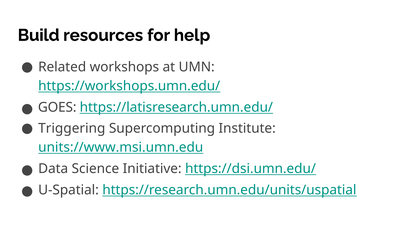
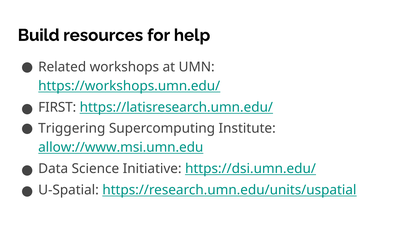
GOES: GOES -> FIRST (57, 107)
units://www.msi.umn.edu: units://www.msi.umn.edu -> allow://www.msi.umn.edu (121, 147)
